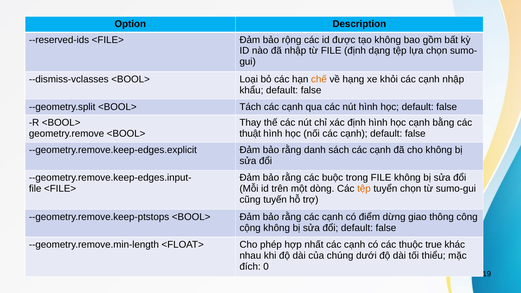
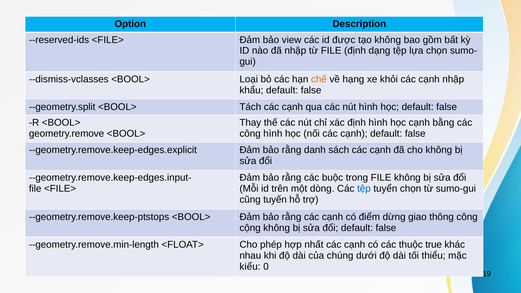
rộng: rộng -> view (292, 40)
thuật: thuật -> công (250, 133)
tệp colour: orange -> blue (364, 189)
đích: đích -> kiểu (250, 267)
